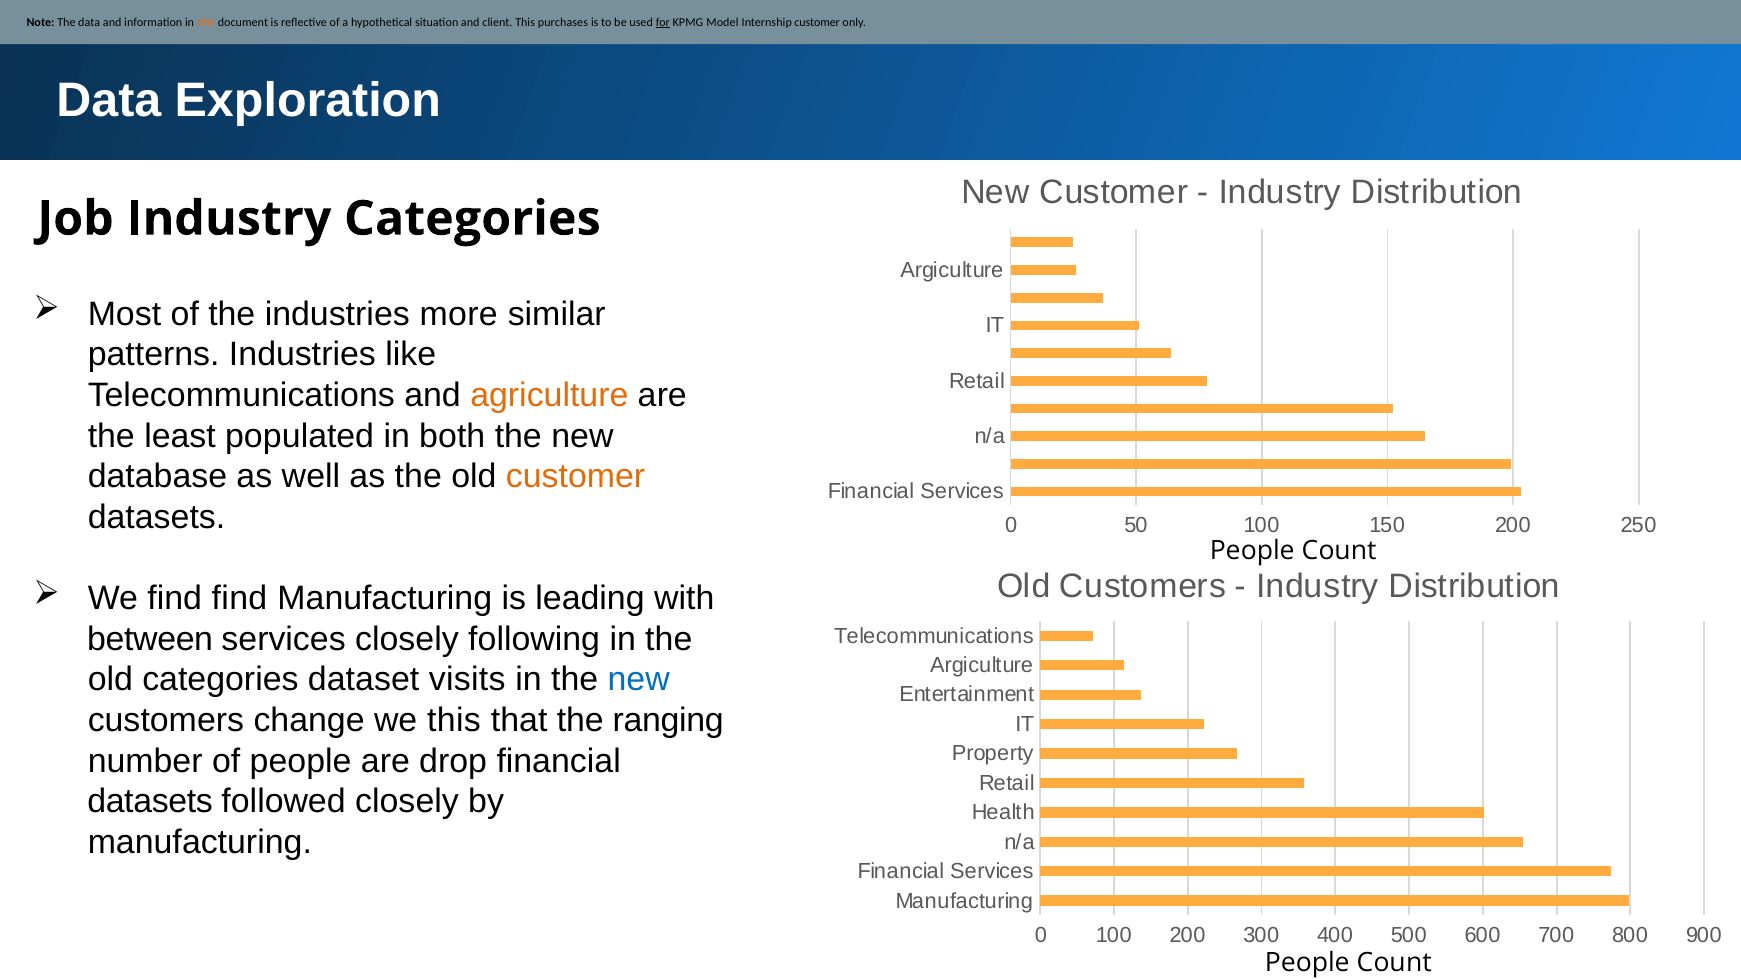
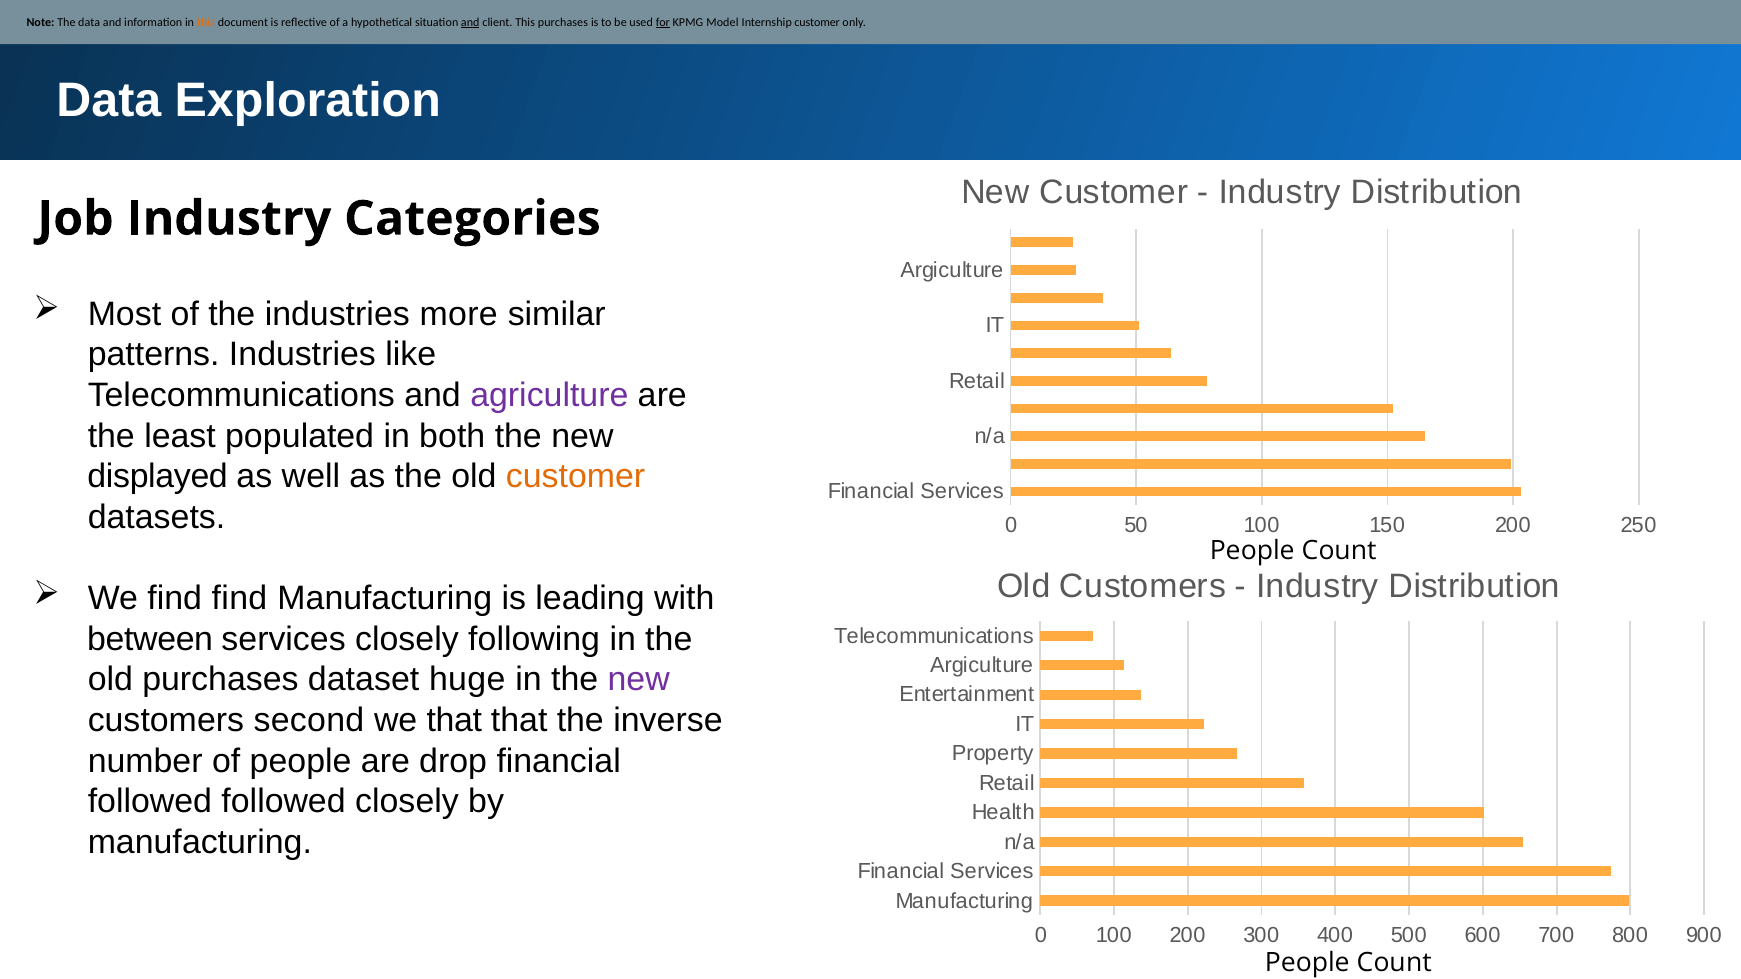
and underline: none -> present (470, 22)
agriculture colour: orange -> purple (549, 395)
database: database -> displayed (158, 477)
old categories: categories -> purchases (220, 680)
visits: visits -> huge (467, 680)
new colour: blue -> purple (639, 680)
change: change -> second (309, 721)
we this: this -> that (454, 721)
ranging: ranging -> inverse (668, 721)
datasets: datasets -> followed (150, 802)
